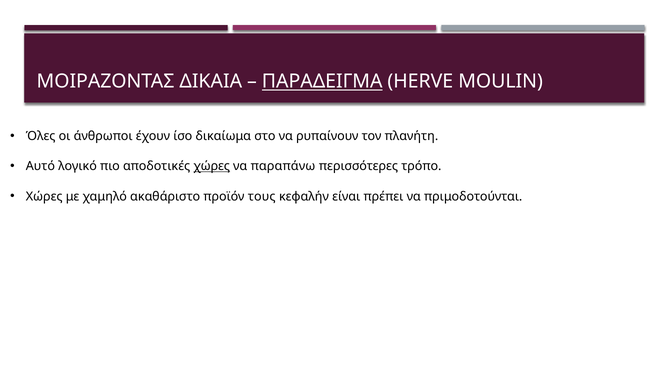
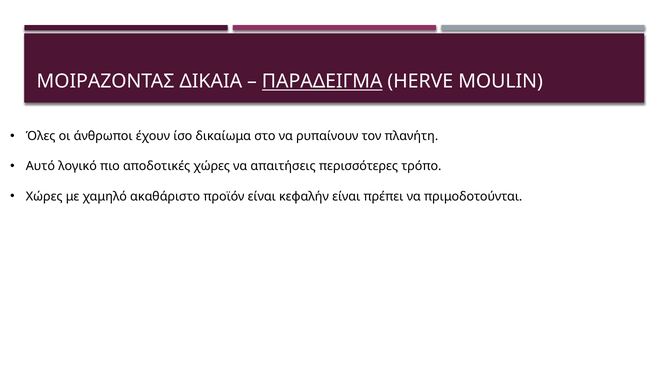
χώρες underline: present -> none (212, 166)
παραπάνω: παραπάνω -> απαιτήσεις (283, 166)
προϊόν τους: τους -> είναι (262, 196)
